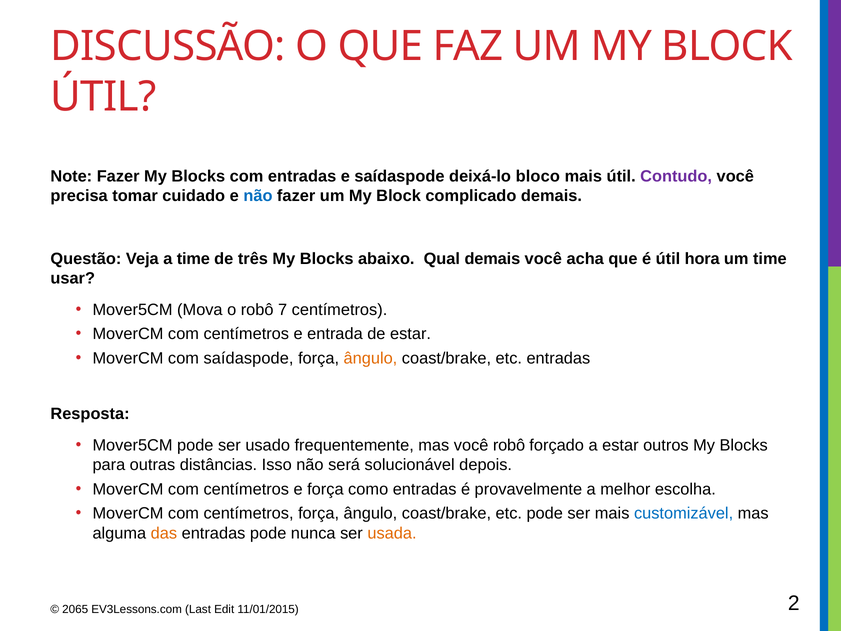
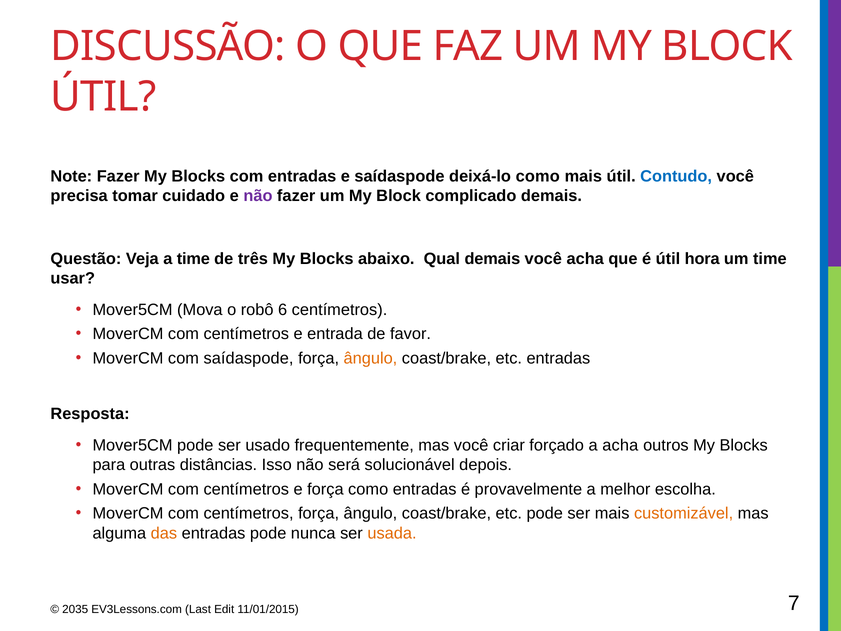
deixá-lo bloco: bloco -> como (538, 176)
Contudo colour: purple -> blue (676, 176)
não colour: blue -> purple (258, 196)
7: 7 -> 6 (283, 310)
de estar: estar -> favor (411, 334)
você robô: robô -> criar (509, 445)
a estar: estar -> acha (620, 445)
customizável colour: blue -> orange (684, 513)
2065: 2065 -> 2035 (75, 609)
2: 2 -> 7 (794, 603)
